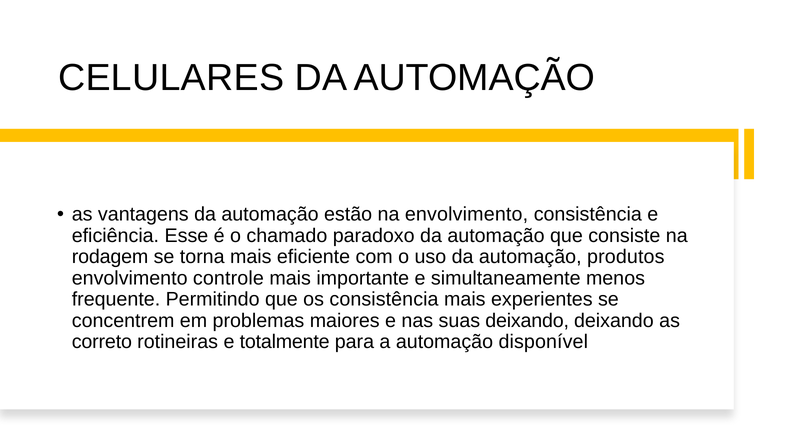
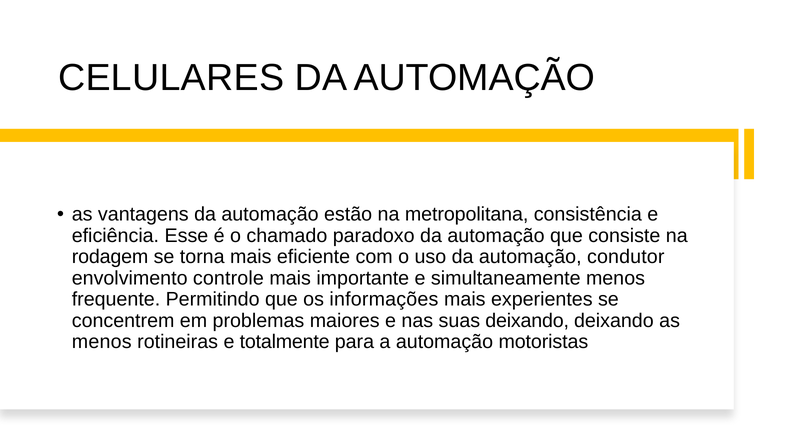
na envolvimento: envolvimento -> metropolitana (467, 215)
produtos: produtos -> condutor (626, 257)
os consistência: consistência -> informações (384, 299)
correto: correto -> menos (102, 342)
disponível: disponível -> motoristas (543, 342)
